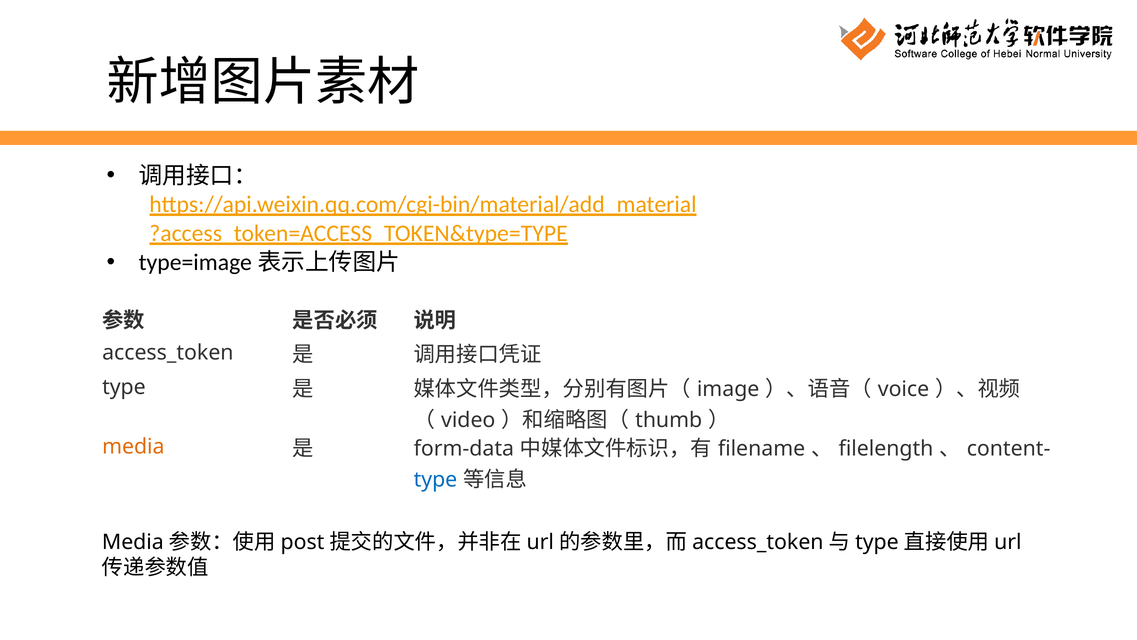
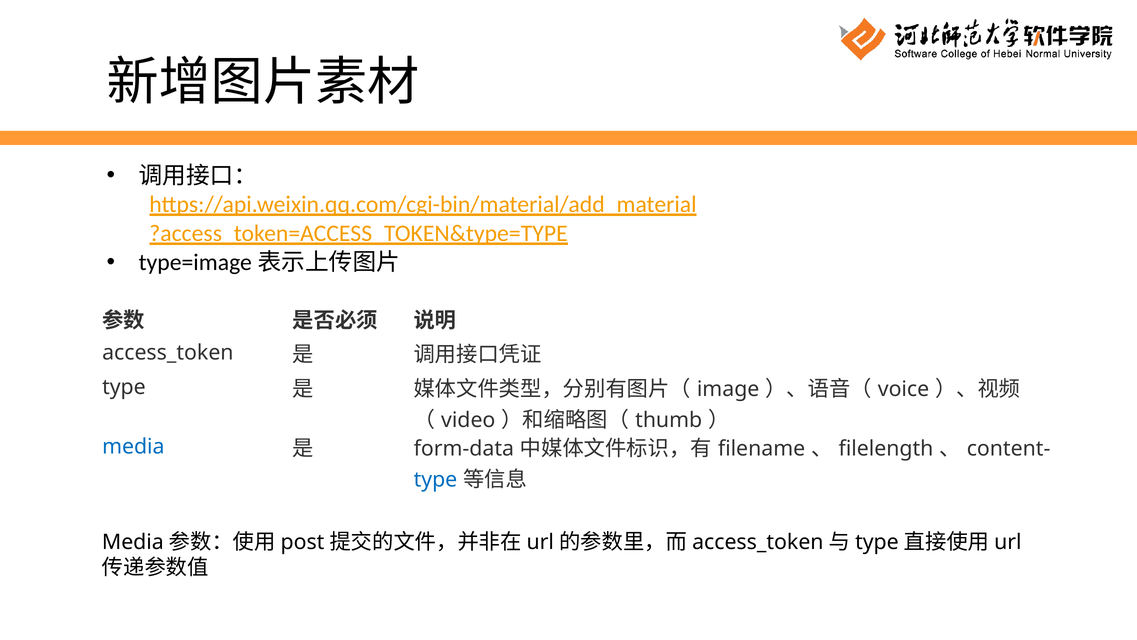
media colour: orange -> blue (133, 446)
